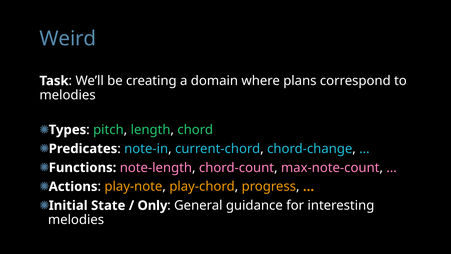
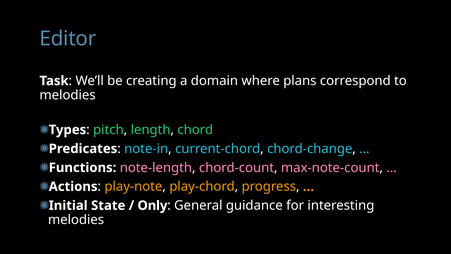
Weird: Weird -> Editor (68, 39)
